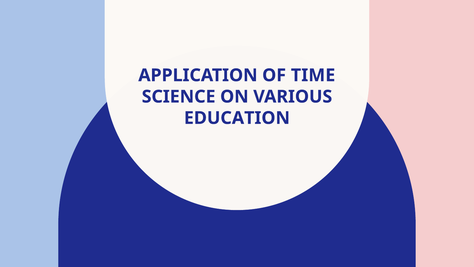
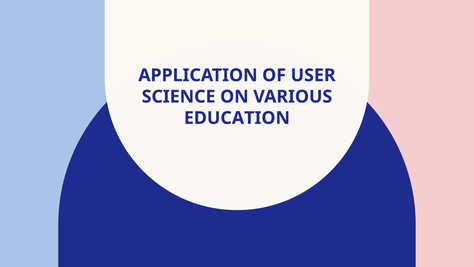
TIME: TIME -> USER (313, 75)
